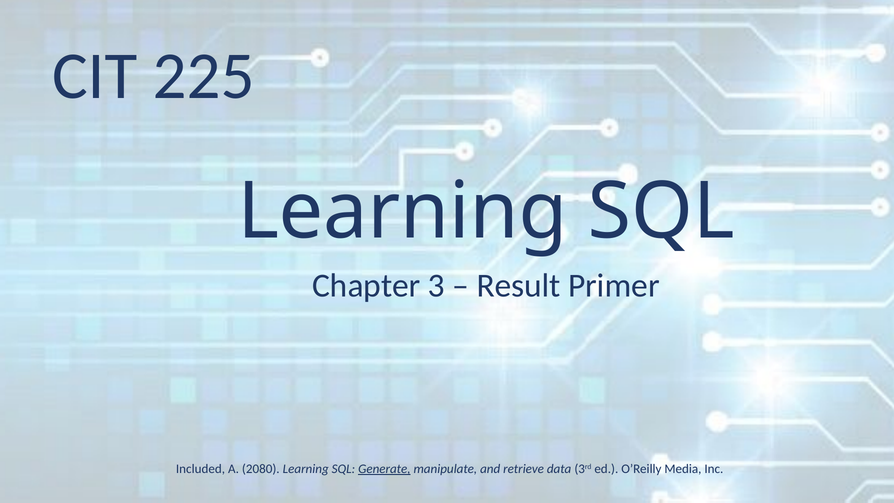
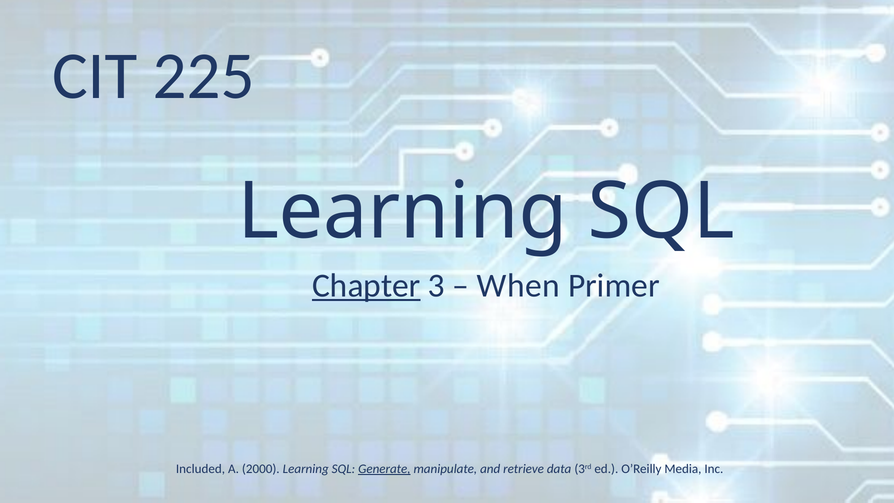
Chapter underline: none -> present (366, 285)
Result: Result -> When (518, 285)
2080: 2080 -> 2000 (261, 469)
